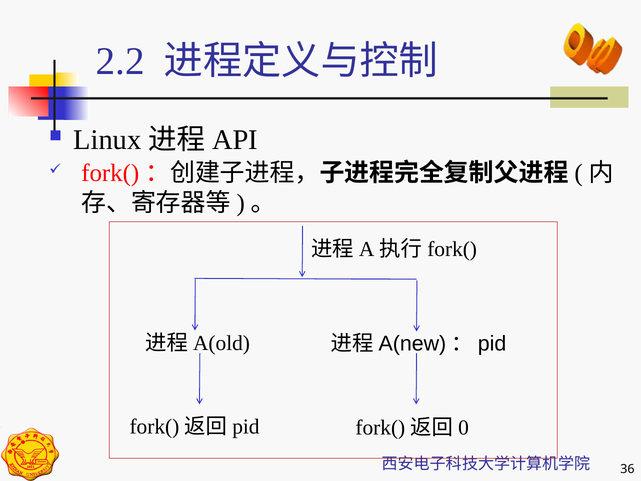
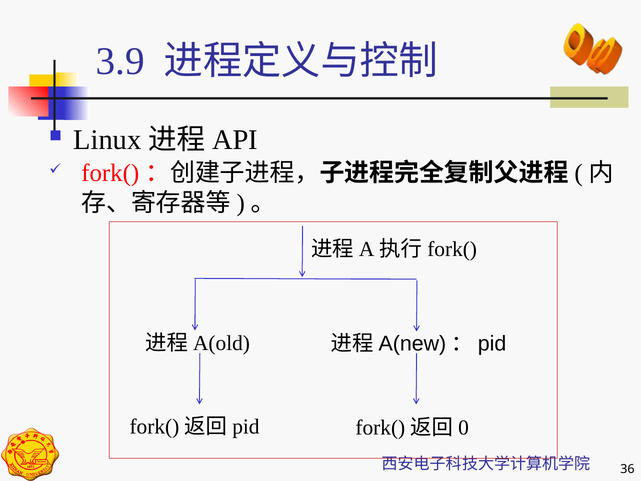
2.2: 2.2 -> 3.9 (120, 62)
